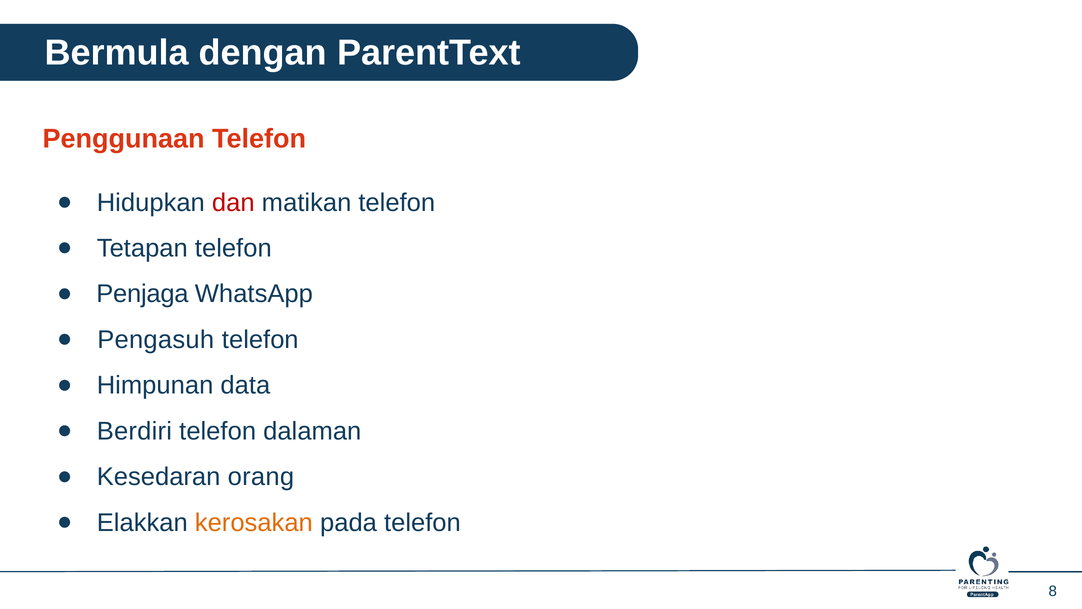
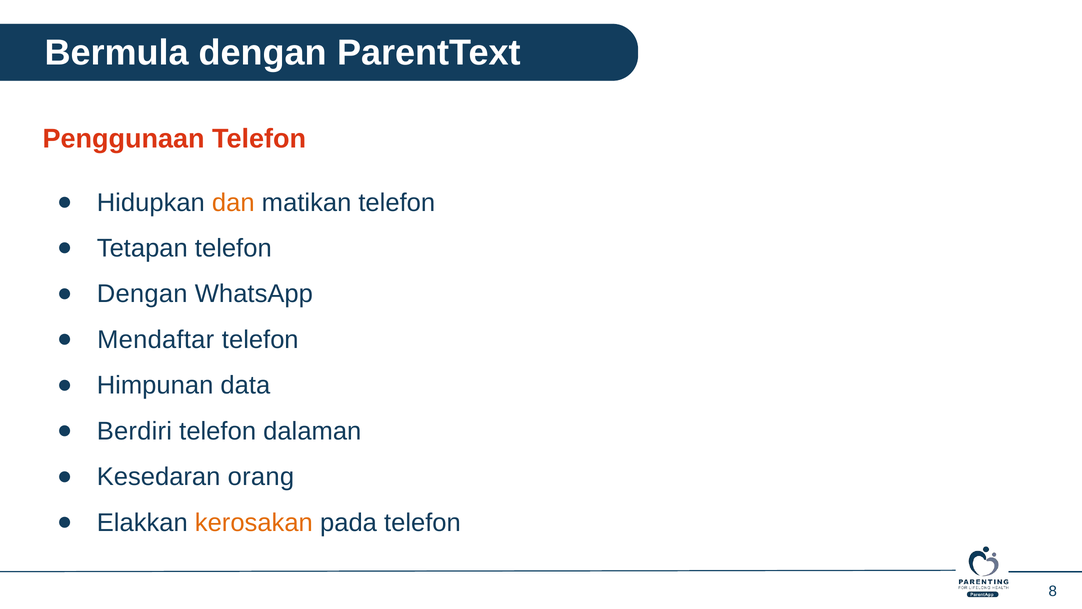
dan colour: red -> orange (233, 202)
Penjaga: Penjaga -> Dengan (142, 294)
Pengasuh: Pengasuh -> Mendaftar (156, 340)
